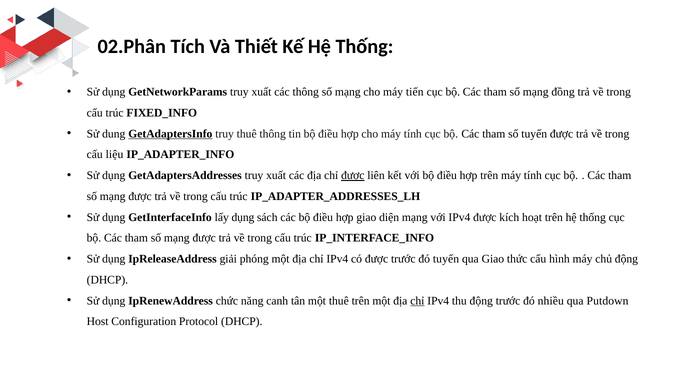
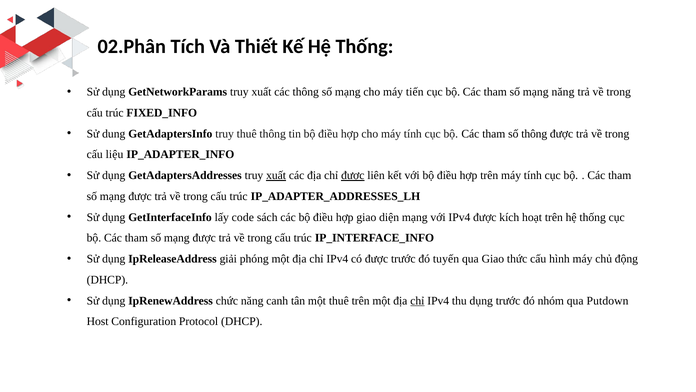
mạng đồng: đồng -> năng (563, 92)
GetAdaptersInfo underline: present -> none (170, 134)
số tuyến: tuyến -> thông (534, 134)
xuất underline: none -> present (276, 175)
lấy dụng: dụng -> code (243, 217)
thu động: động -> dụng (481, 300)
nhiều: nhiều -> nhóm (551, 300)
